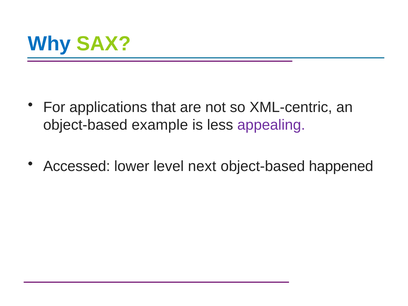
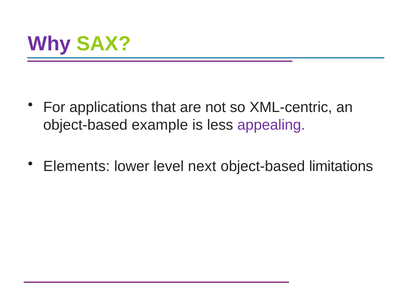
Why colour: blue -> purple (49, 44)
Accessed: Accessed -> Elements (77, 166)
happened: happened -> limitations (341, 166)
